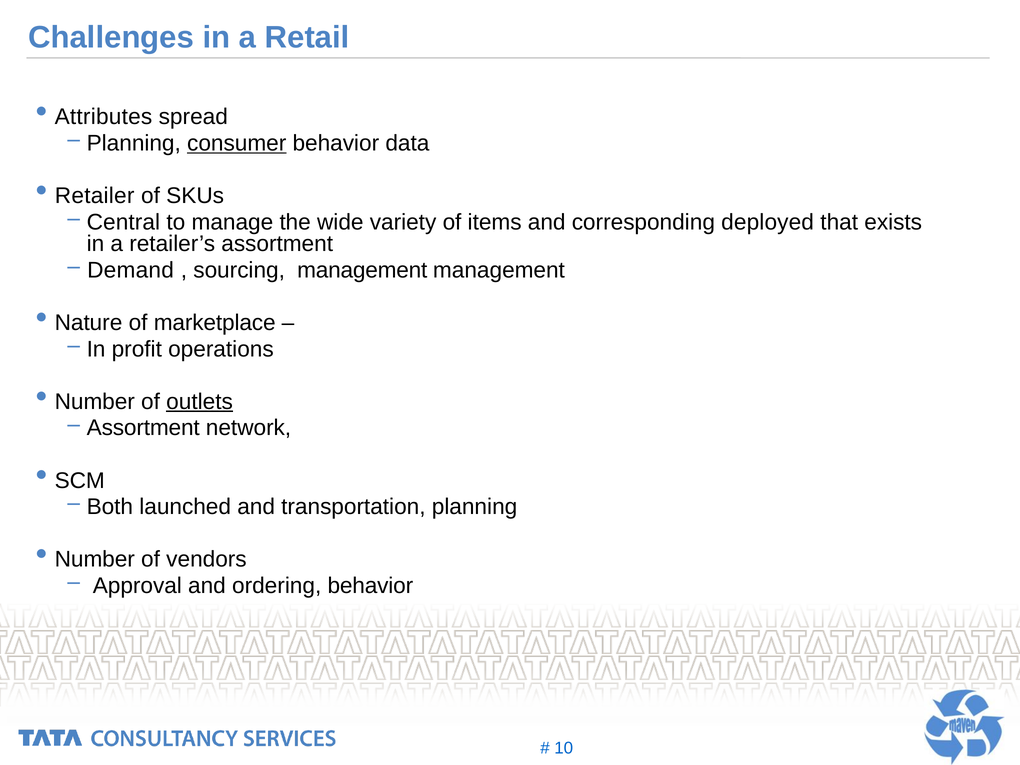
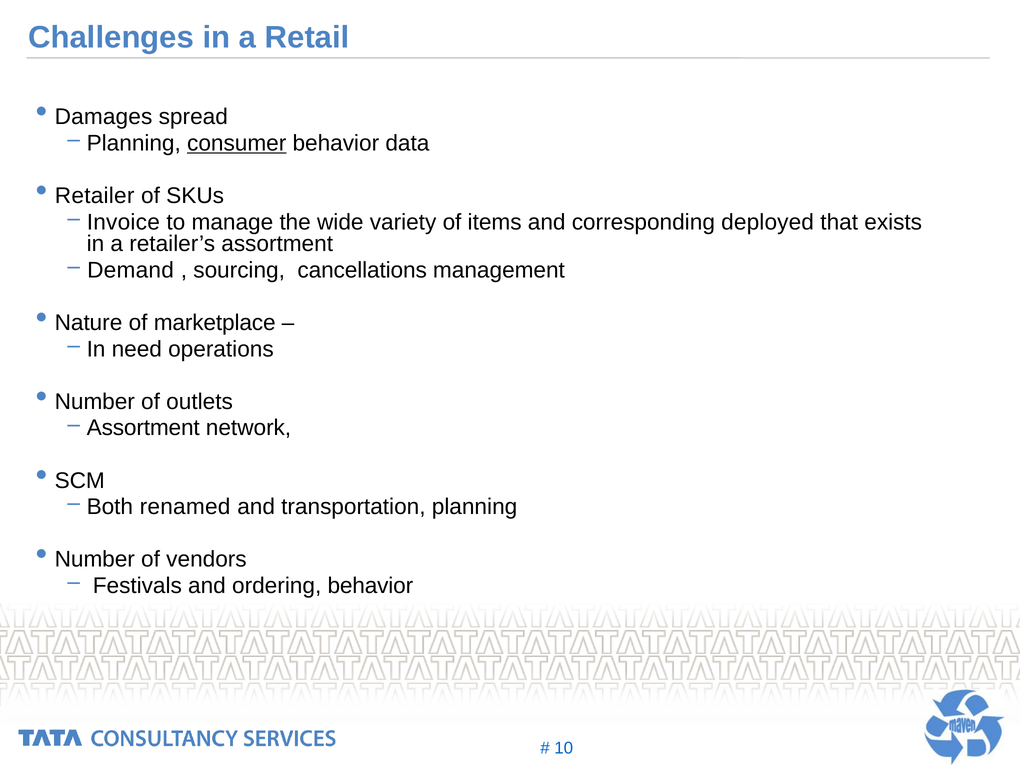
Attributes: Attributes -> Damages (104, 117)
Central: Central -> Invoice (123, 222)
sourcing management: management -> cancellations (362, 270)
profit: profit -> need (137, 349)
outlets underline: present -> none (200, 402)
launched: launched -> renamed (185, 507)
Approval: Approval -> Festivals (137, 586)
